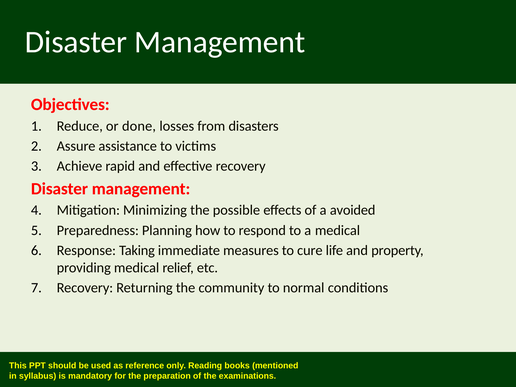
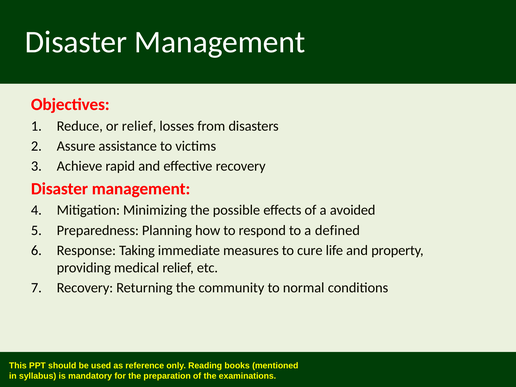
or done: done -> relief (139, 126)
a medical: medical -> defined (337, 230)
